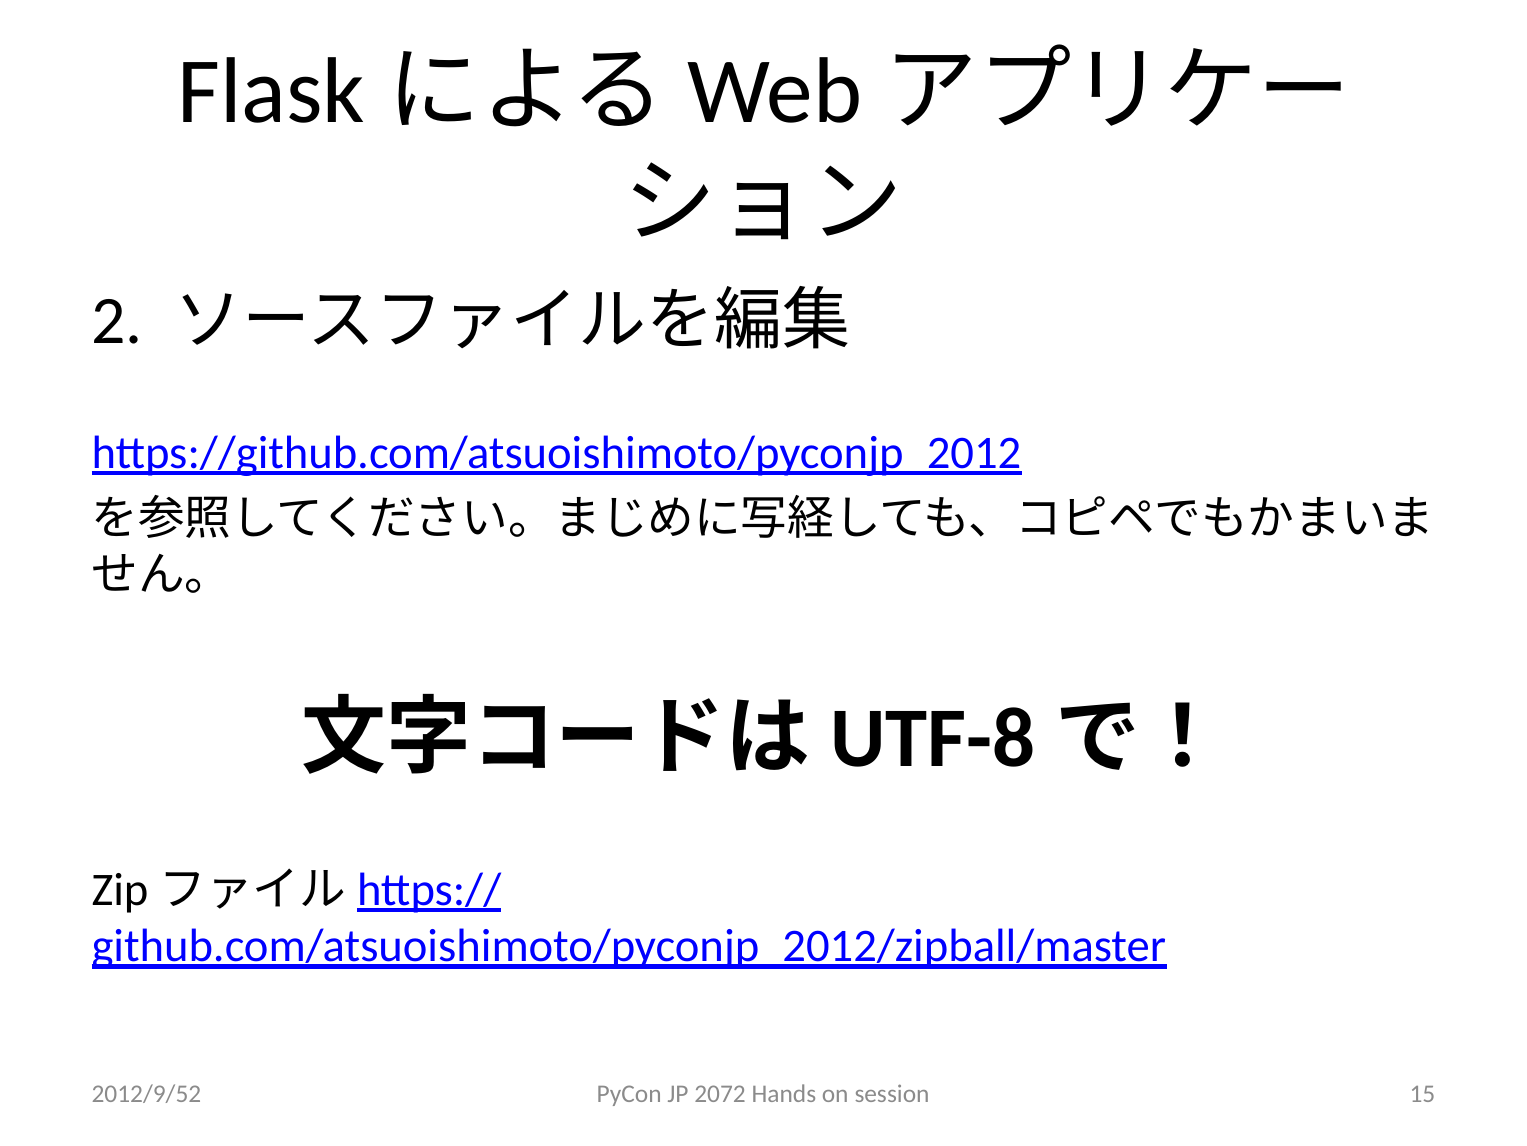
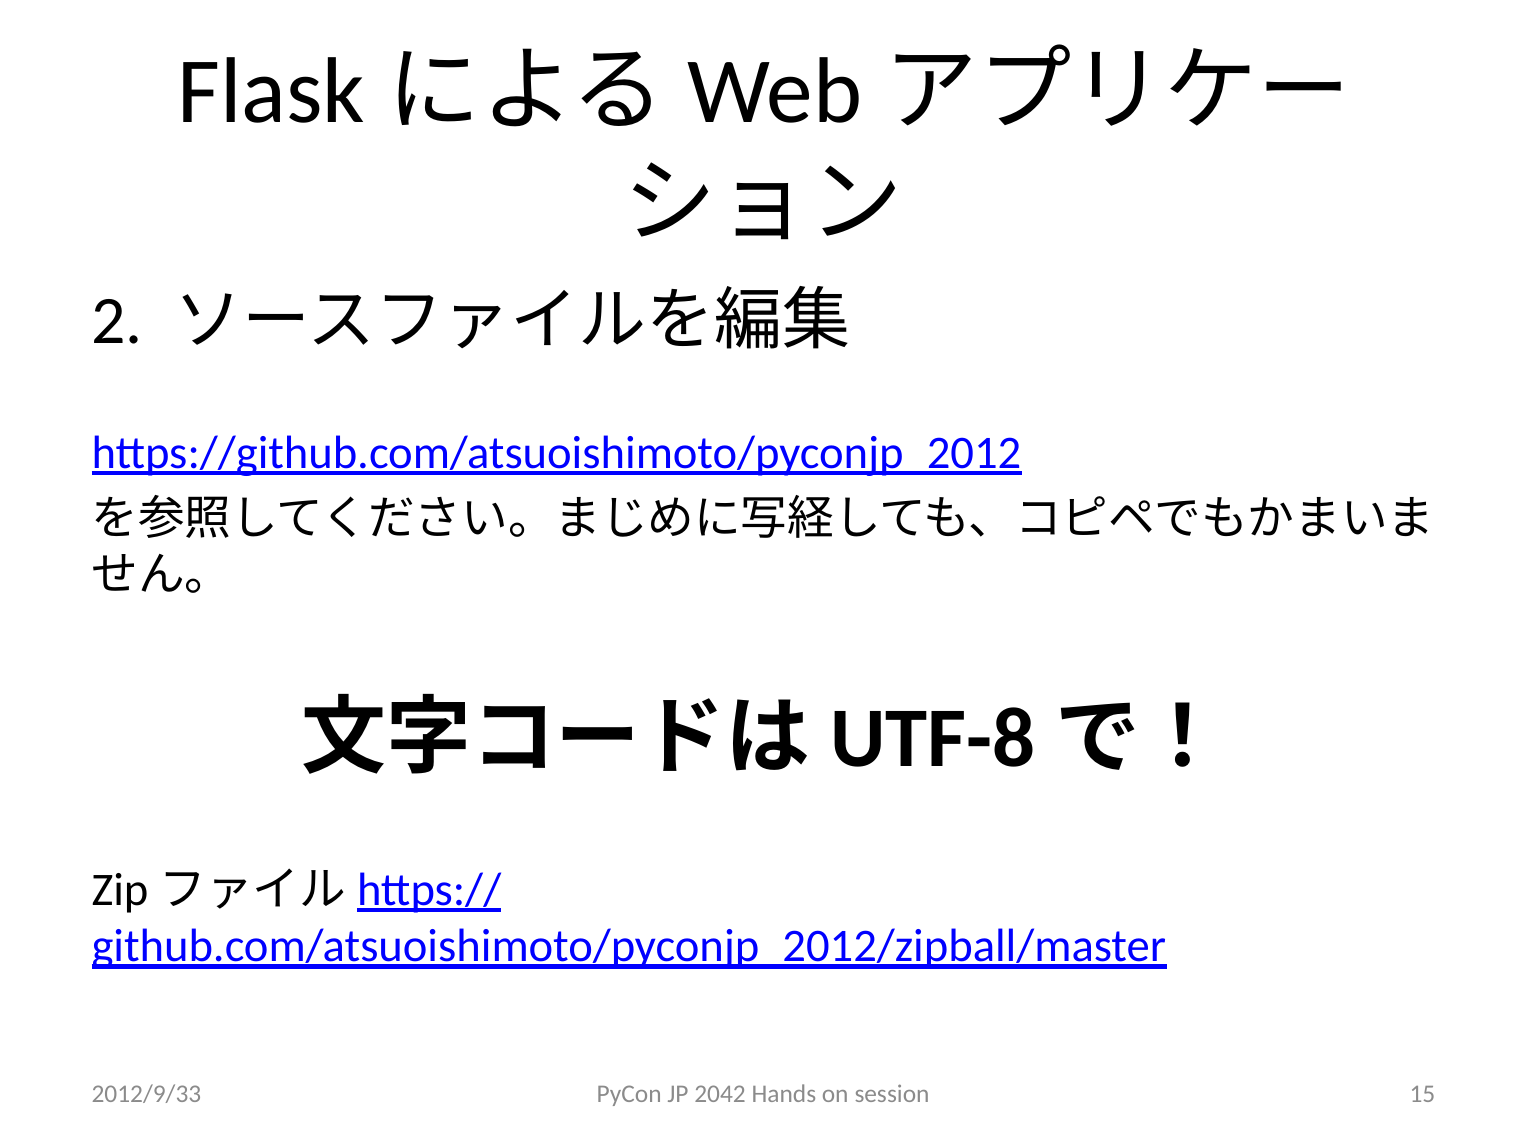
2012/9/52: 2012/9/52 -> 2012/9/33 (146, 1094)
2072: 2072 -> 2042 (720, 1094)
